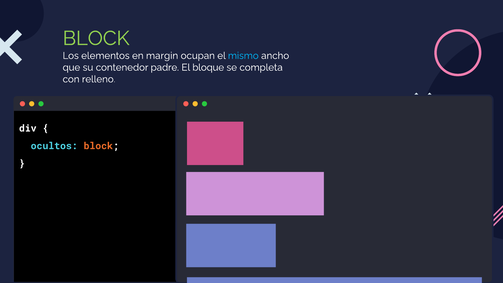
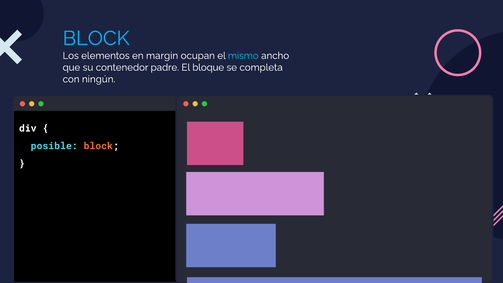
BLOCK colour: light green -> light blue (96, 38)
relleno: relleno -> ningún (99, 79)
ocultos: ocultos -> posible (54, 146)
